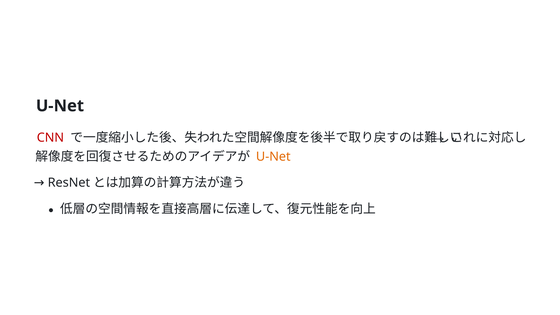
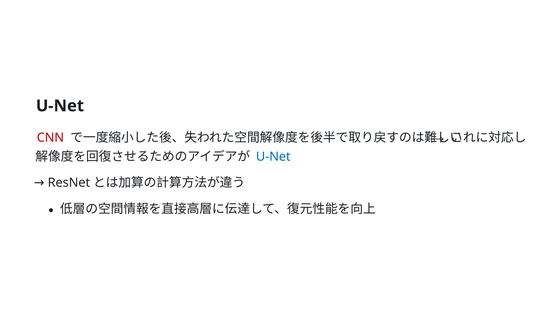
U-Net colour: orange -> blue (273, 157)
